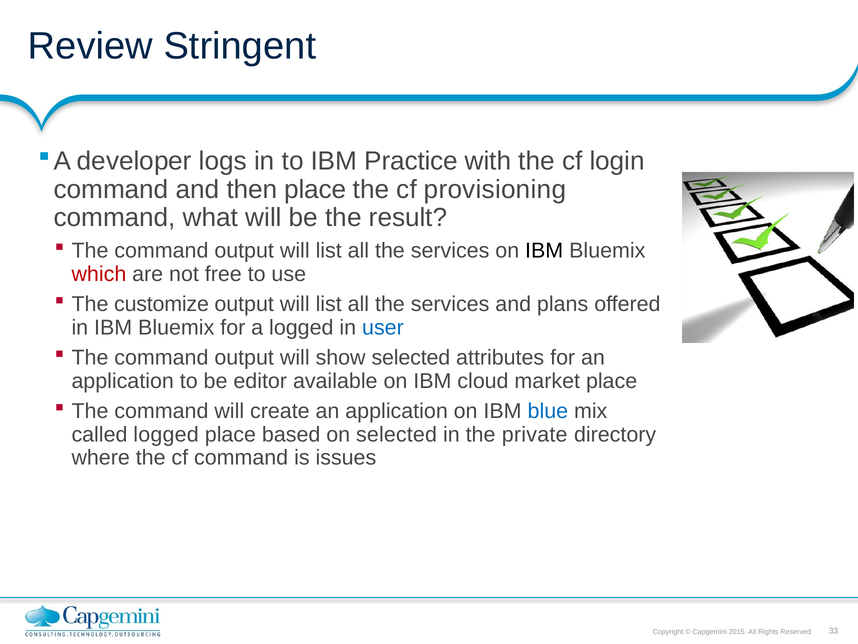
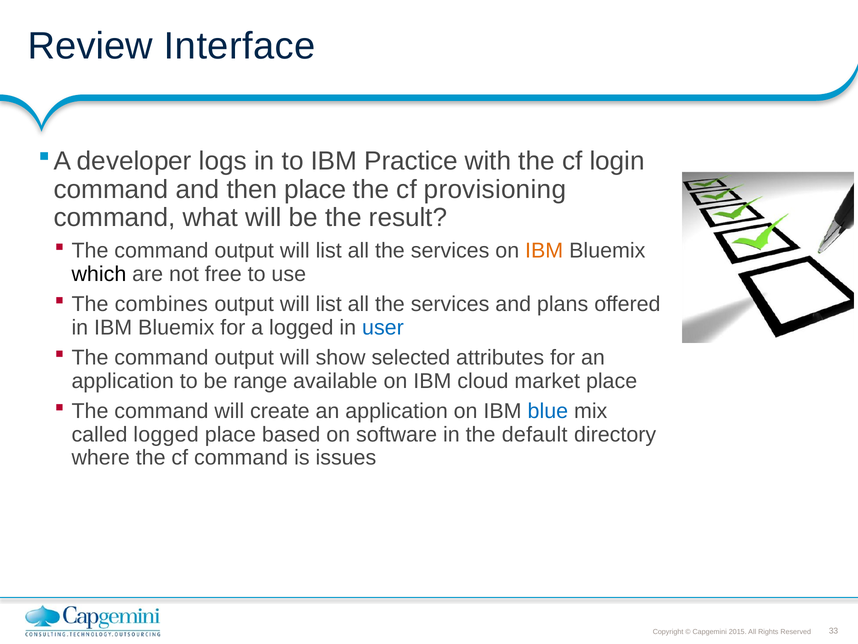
Stringent: Stringent -> Interface (240, 46)
IBM colour: black -> orange (544, 251)
which colour: red -> black (99, 274)
customize: customize -> combines (161, 304)
editor: editor -> range (260, 381)
on selected: selected -> software (397, 434)
private: private -> default (535, 434)
